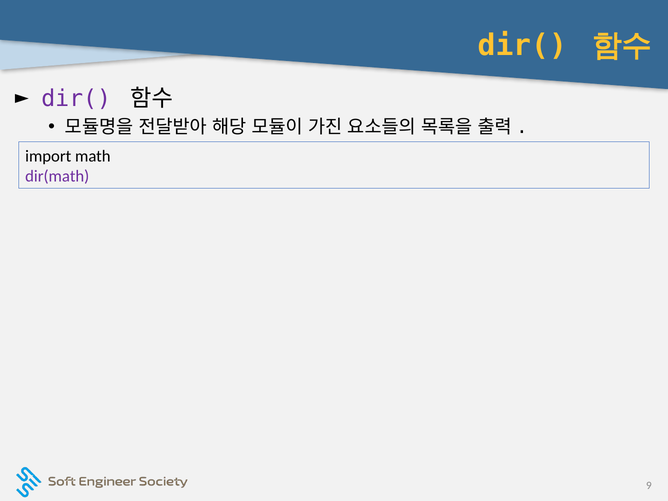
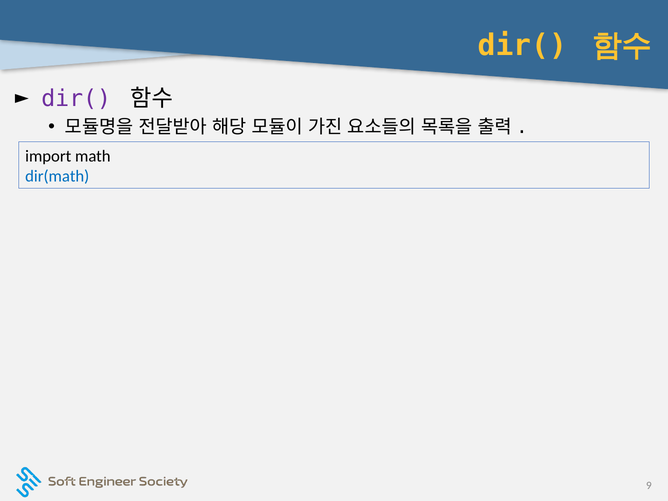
dir(math colour: purple -> blue (57, 176)
